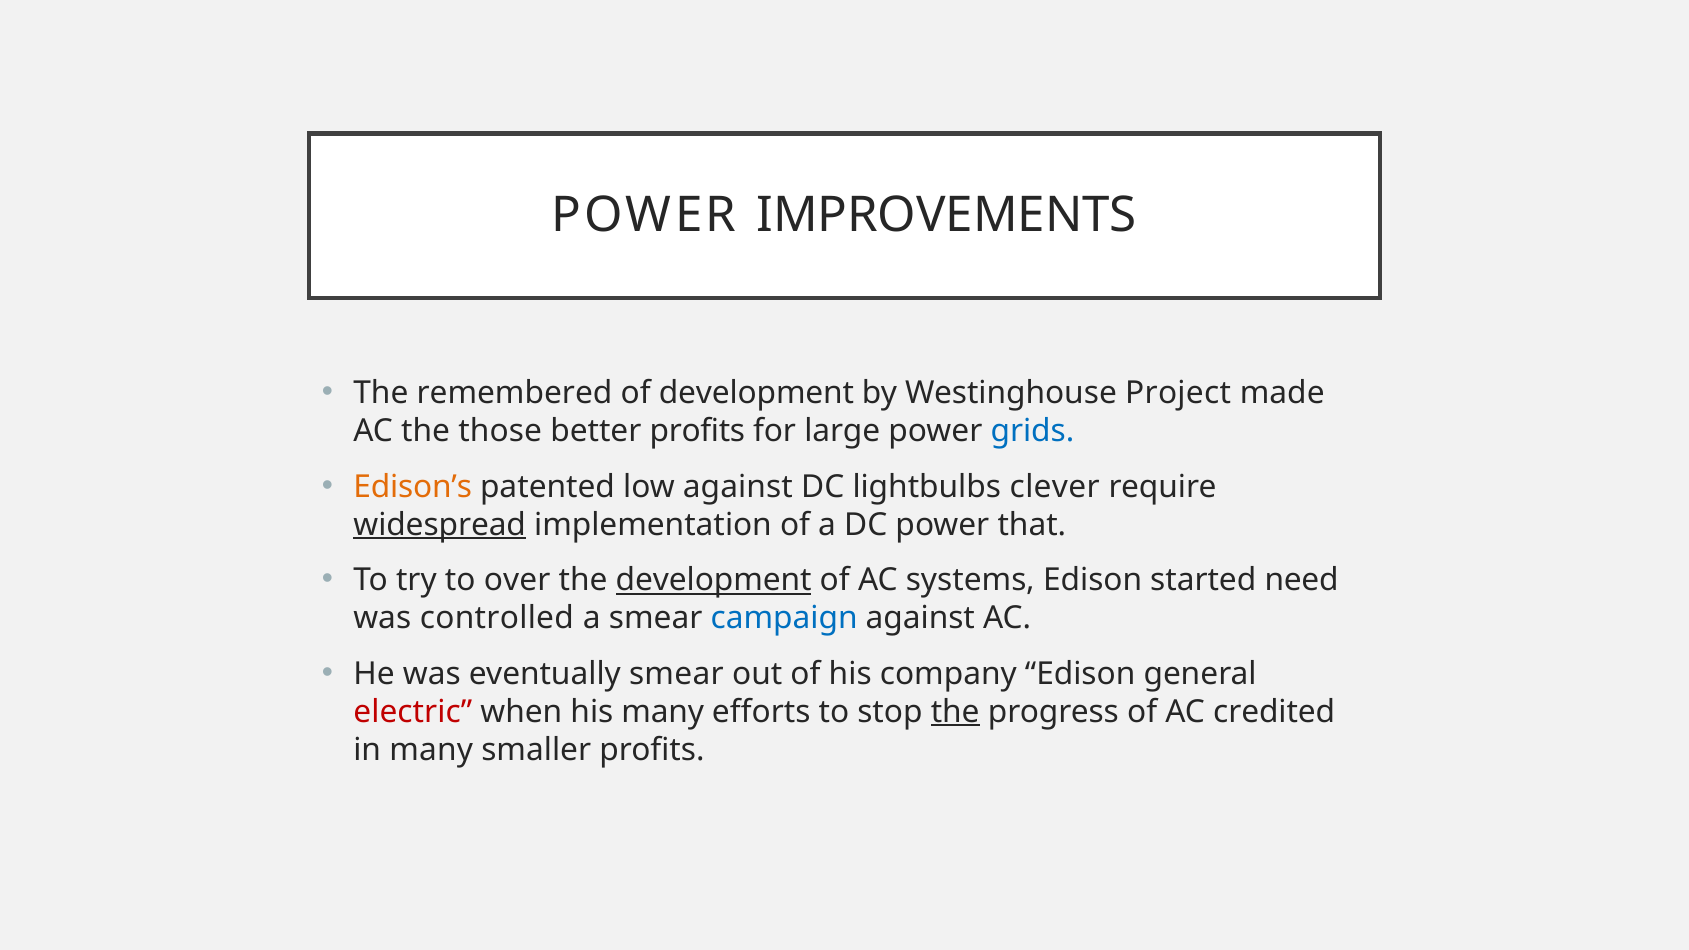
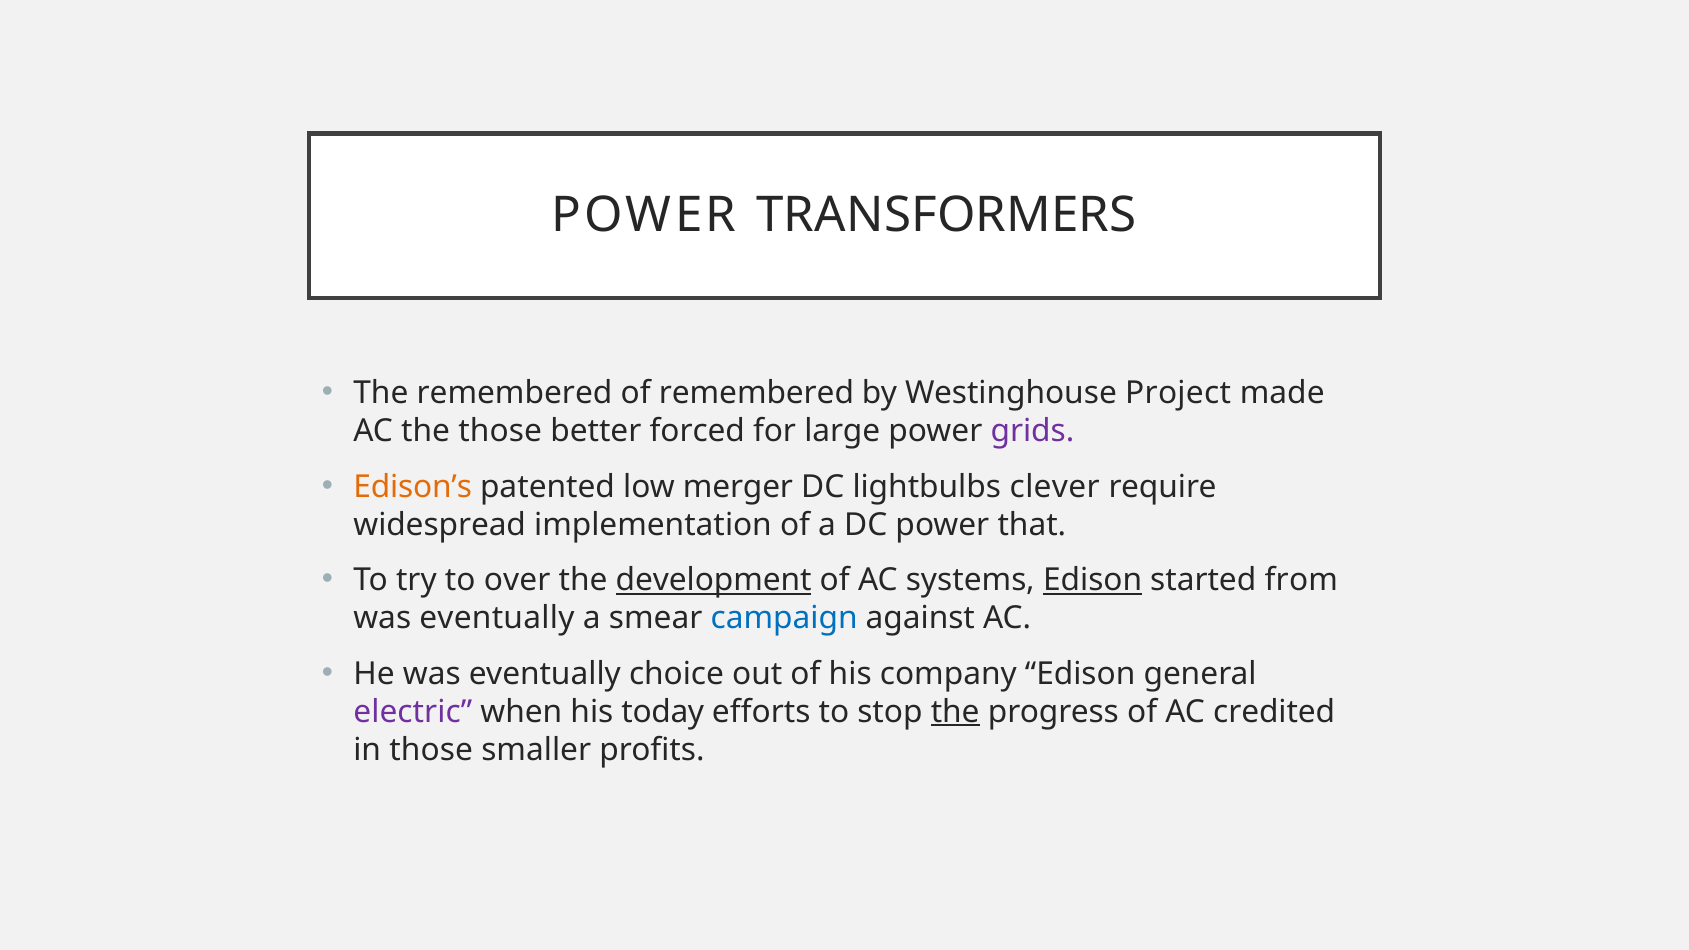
IMPROVEMENTS: IMPROVEMENTS -> TRANSFORMERS (947, 216)
of development: development -> remembered (756, 393)
better profits: profits -> forced (697, 431)
grids colour: blue -> purple (1032, 431)
low against: against -> merger (738, 487)
widespread underline: present -> none (440, 525)
Edison underline: none -> present (1093, 580)
need: need -> from (1301, 580)
controlled: controlled -> eventually (497, 618)
eventually smear: smear -> choice (676, 674)
electric colour: red -> purple (413, 712)
his many: many -> today (663, 712)
in many: many -> those (431, 750)
